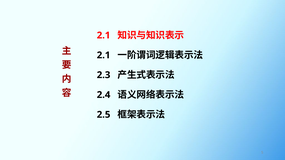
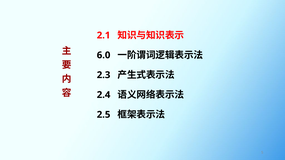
2.1: 2.1 -> 6.0 (104, 55)
